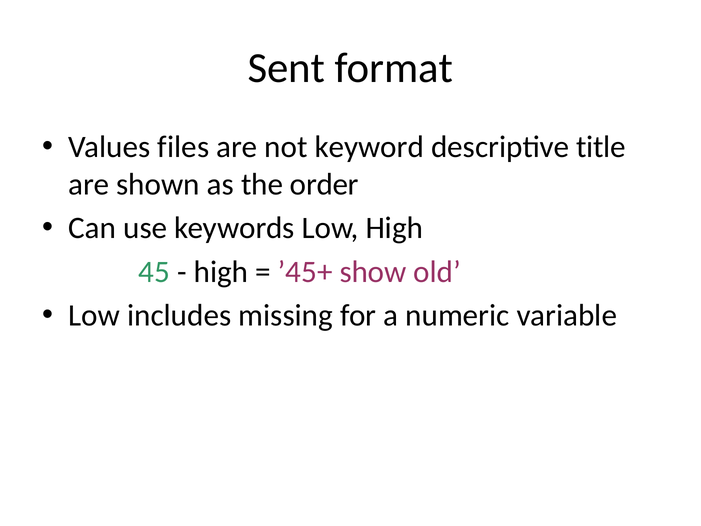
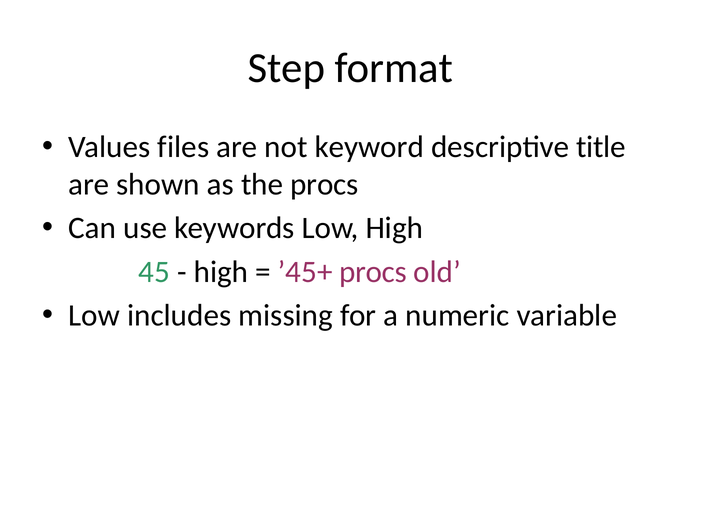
Sent: Sent -> Step (286, 68)
the order: order -> procs (324, 184)
’45+ show: show -> procs (373, 272)
